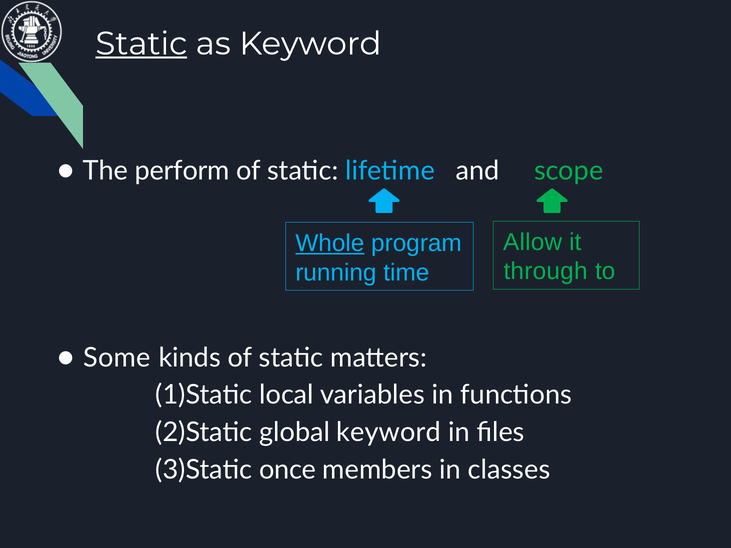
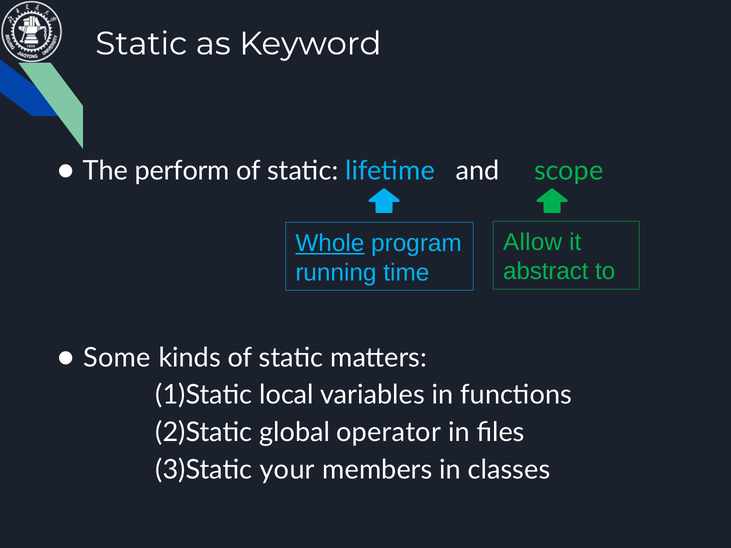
Static underline: present -> none (141, 44)
through: through -> abstract (546, 272)
global keyword: keyword -> operator (389, 433)
once: once -> your (287, 470)
